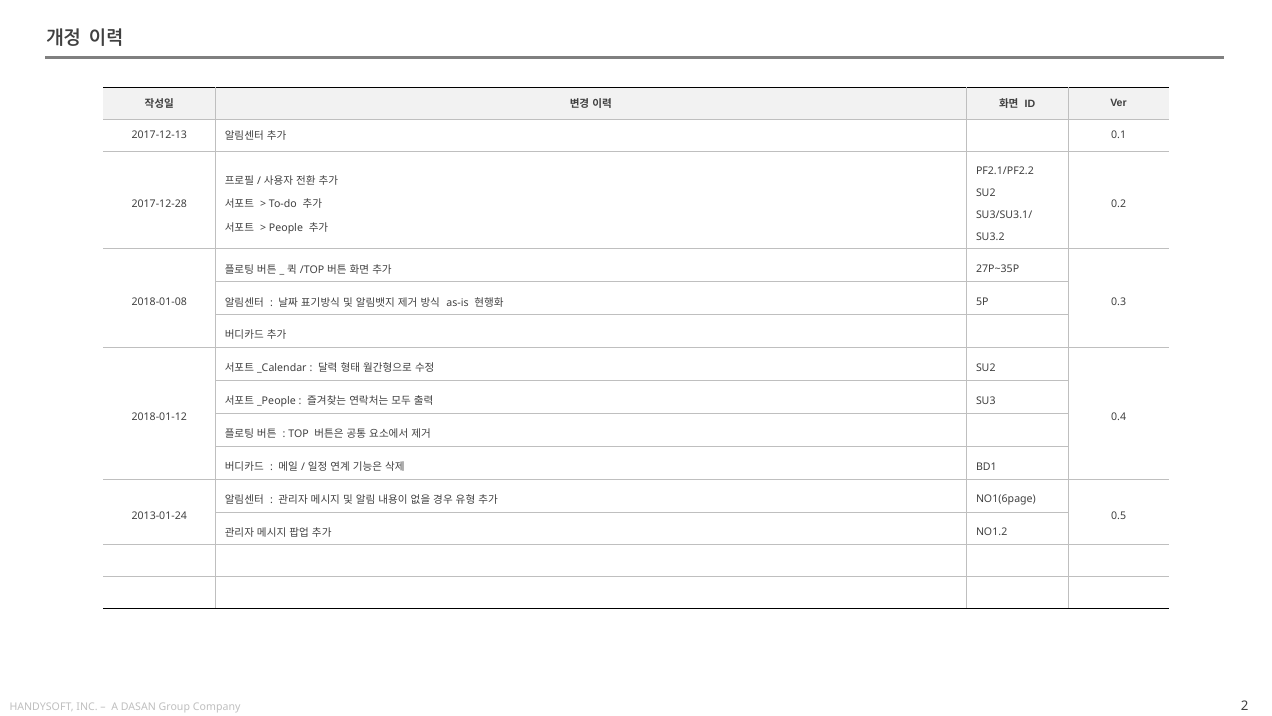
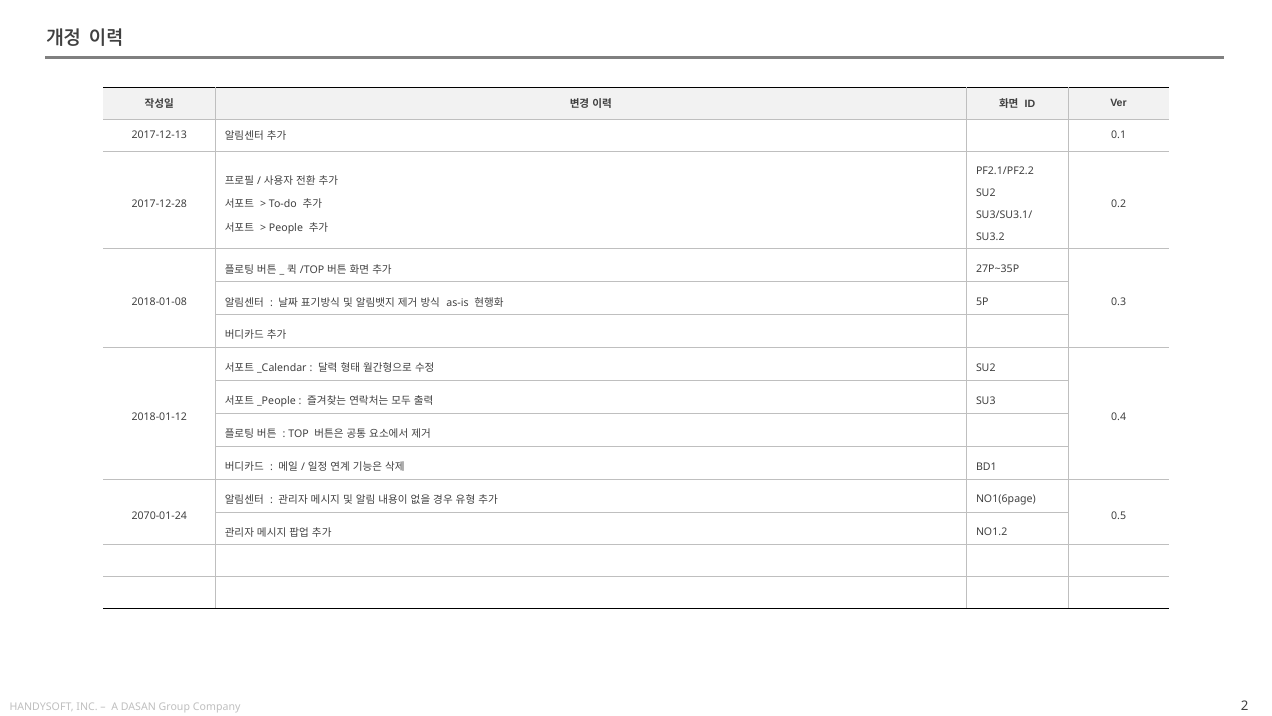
2013-01-24: 2013-01-24 -> 2070-01-24 (159, 515)
